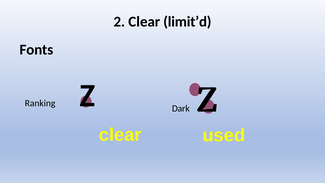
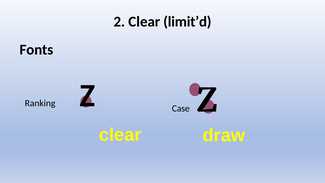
Dark: Dark -> Case (181, 108)
used: used -> draw (224, 135)
